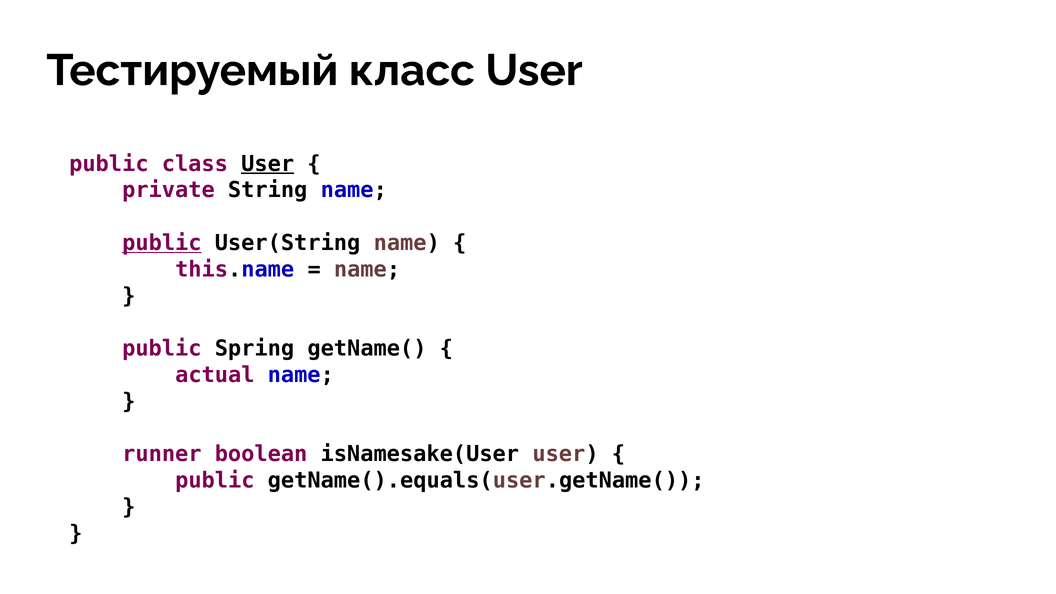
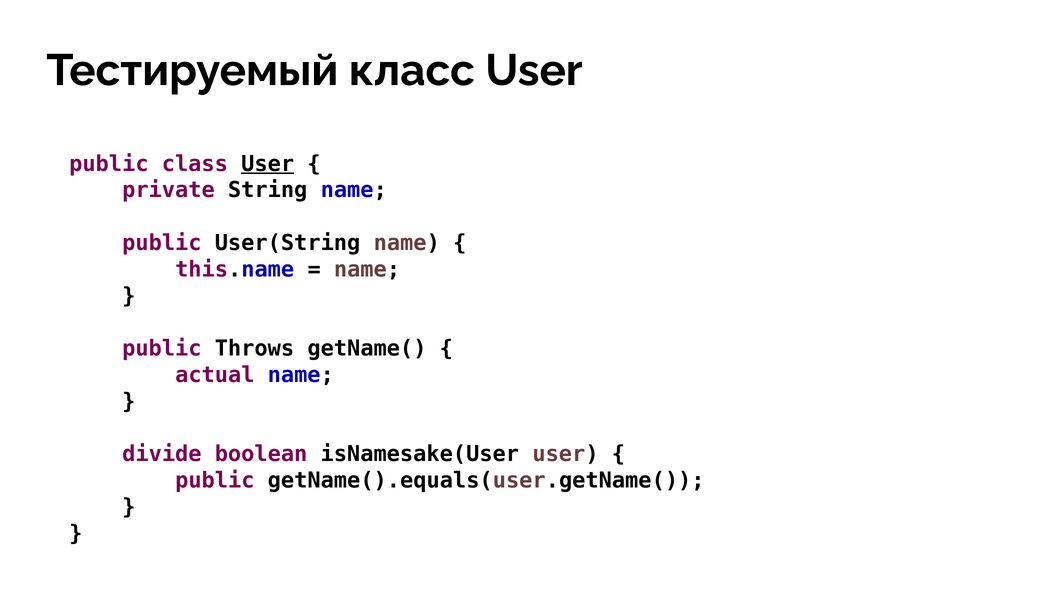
public underline: present -> none (162, 243)
Spring: Spring -> Throws (254, 349)
runner: runner -> divide (162, 454)
